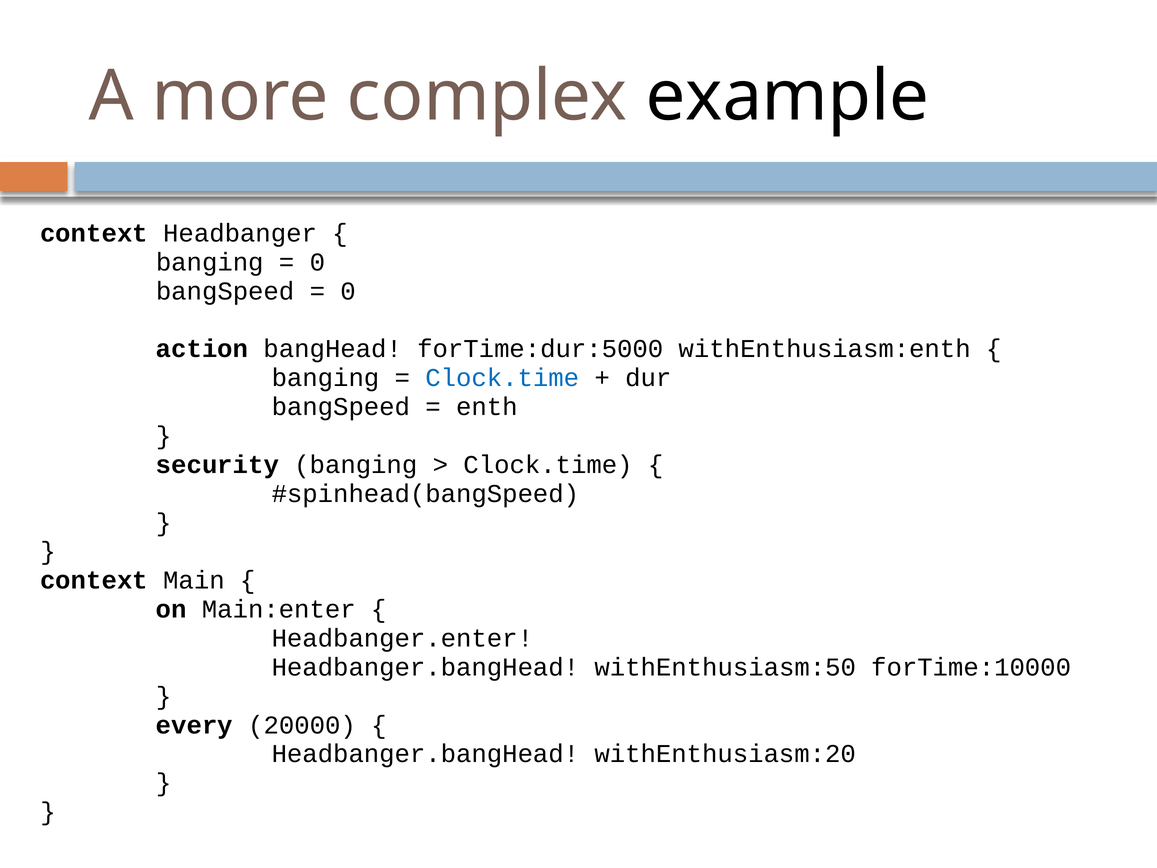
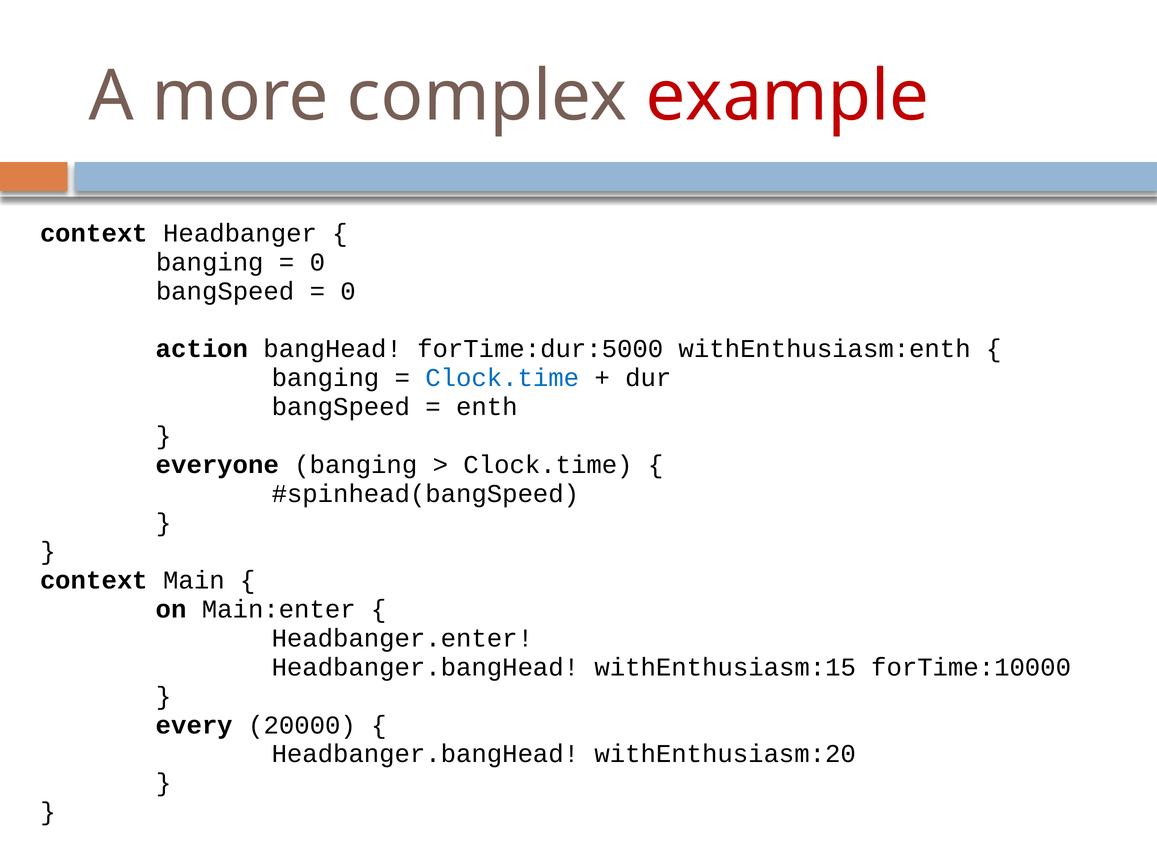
example colour: black -> red (787, 97)
security: security -> everyone (217, 465)
withEnthusiasm:50: withEnthusiasm:50 -> withEnthusiasm:15 (725, 667)
